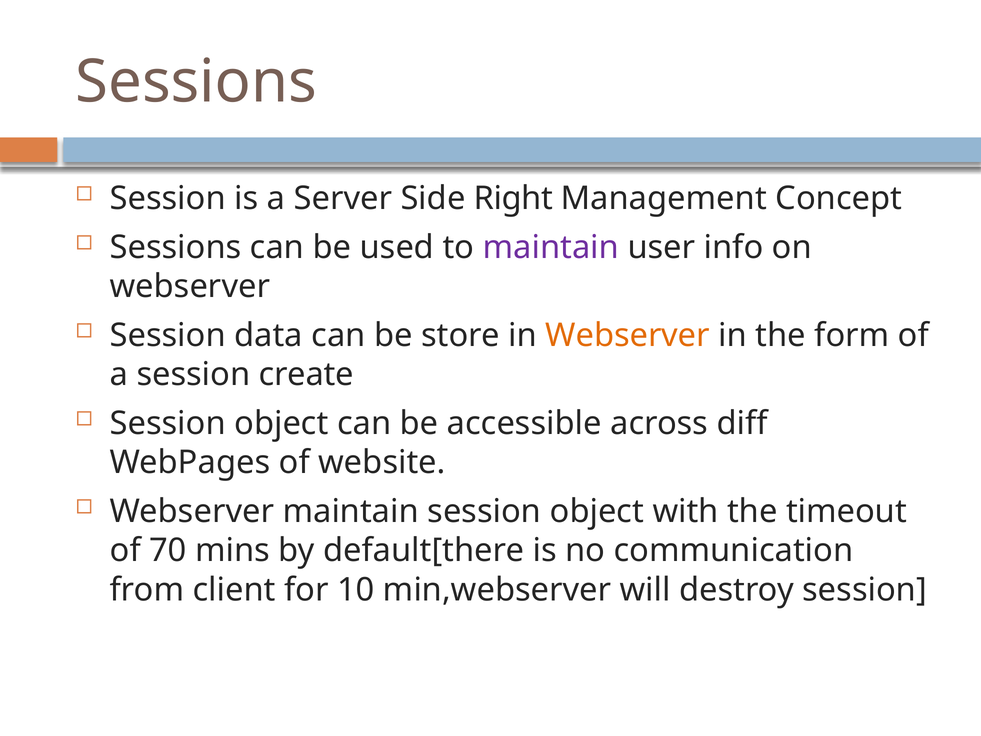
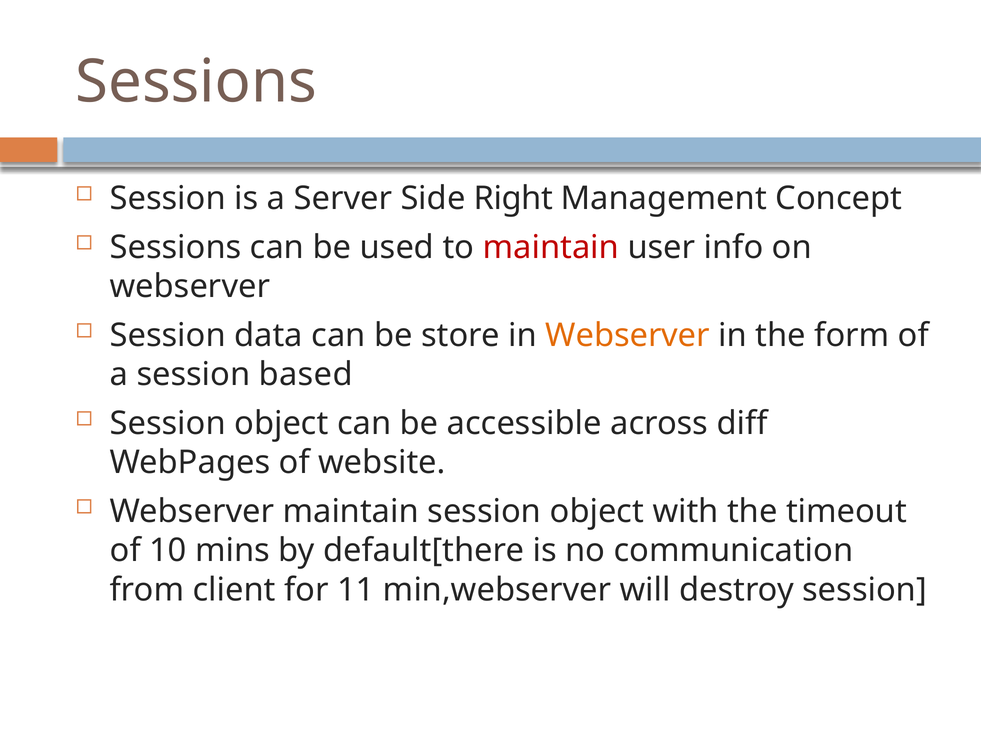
maintain colour: purple -> red (551, 247)
create: create -> based (306, 374)
70: 70 -> 10 (168, 550)
10: 10 -> 11 (356, 590)
